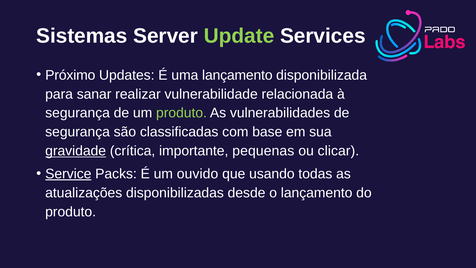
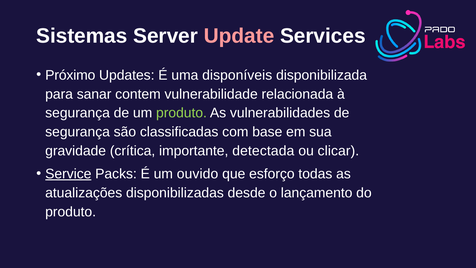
Update colour: light green -> pink (239, 36)
uma lançamento: lançamento -> disponíveis (237, 75)
realizar: realizar -> contem (138, 94)
gravidade underline: present -> none (76, 151)
pequenas: pequenas -> detectada (263, 151)
usando: usando -> esforço (272, 174)
